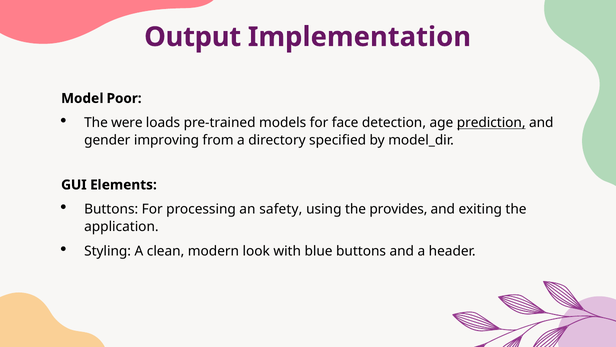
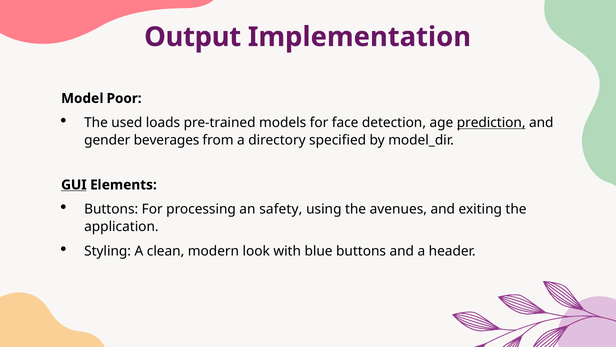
were: were -> used (127, 123)
improving: improving -> beverages (167, 140)
GUI underline: none -> present (74, 185)
provides: provides -> avenues (398, 209)
